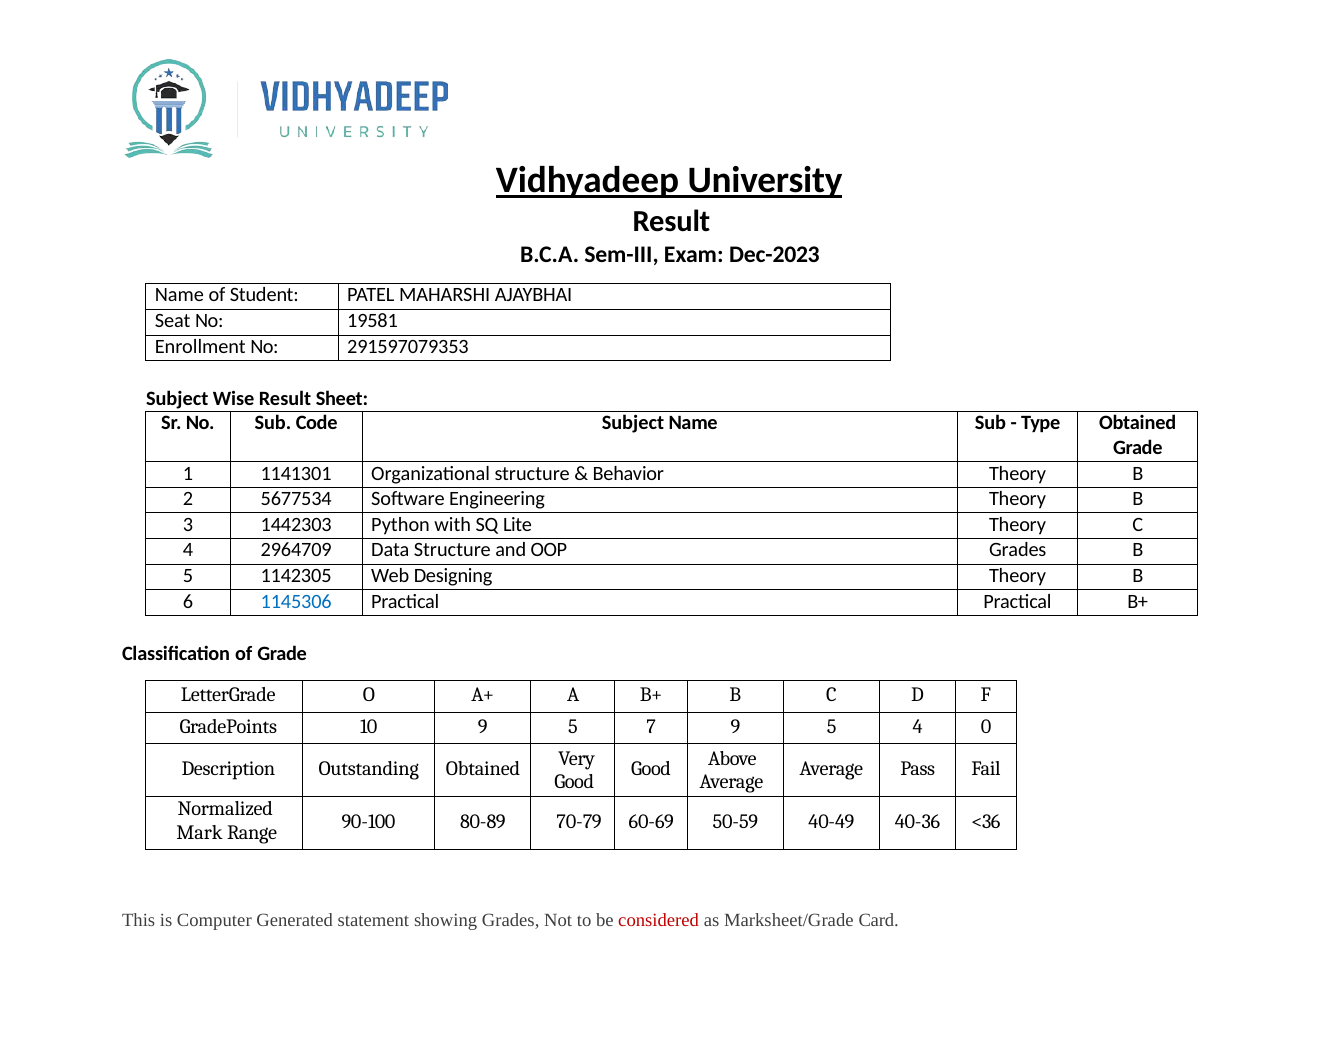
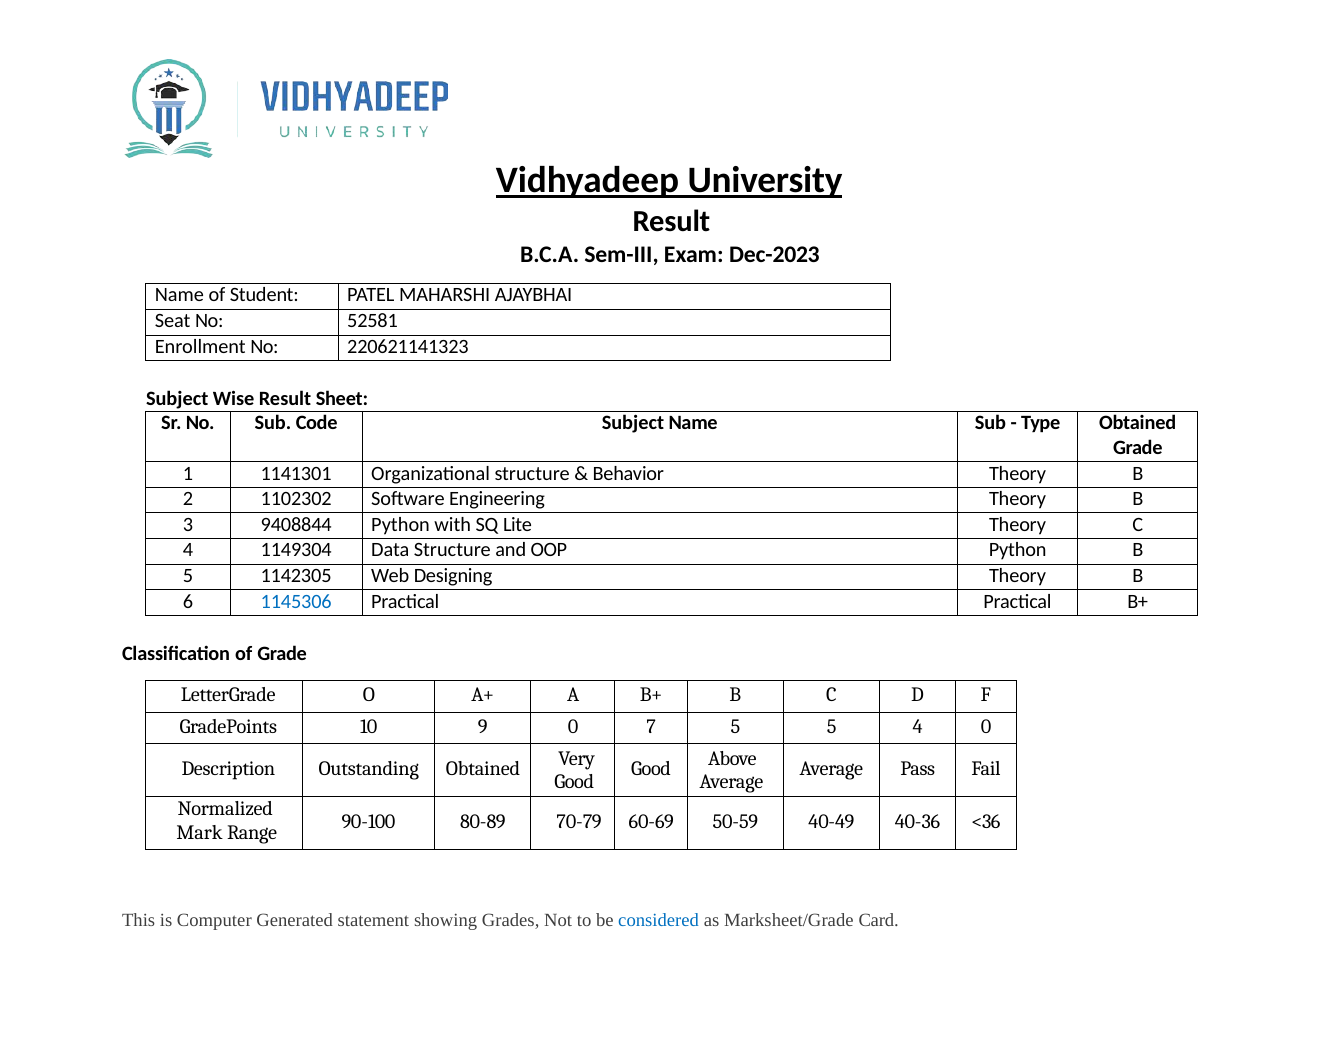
19581: 19581 -> 52581 (373, 321)
291597079353: 291597079353 -> 220621141323 (408, 347)
5677534: 5677534 -> 1102302 (296, 499)
1442303: 1442303 -> 9408844 (296, 525)
2964709: 2964709 -> 1149304 (296, 550)
OOP Grades: Grades -> Python (1018, 550)
10 9 5: 5 -> 0 (573, 727)
7 9: 9 -> 5 (735, 727)
considered colour: red -> blue (659, 921)
